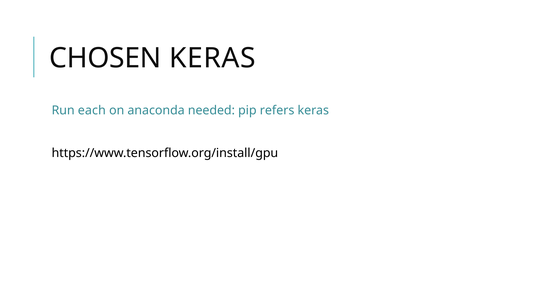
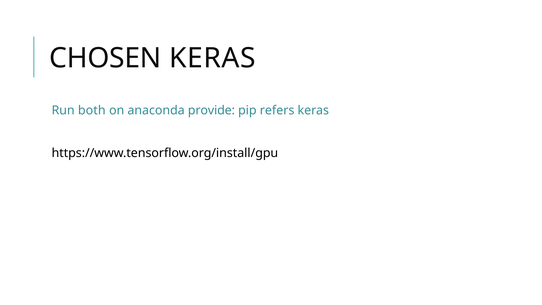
each: each -> both (92, 110)
needed: needed -> provide (211, 110)
